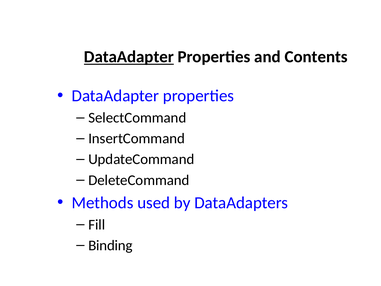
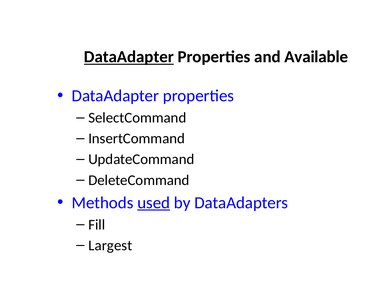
Contents: Contents -> Available (316, 57)
used underline: none -> present (154, 203)
Binding: Binding -> Largest (110, 245)
